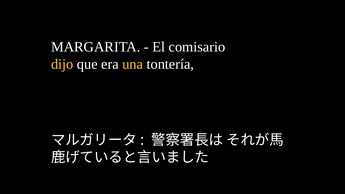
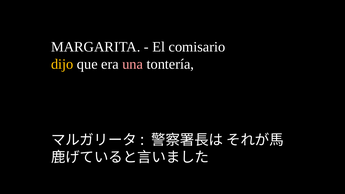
una colour: yellow -> pink (133, 64)
